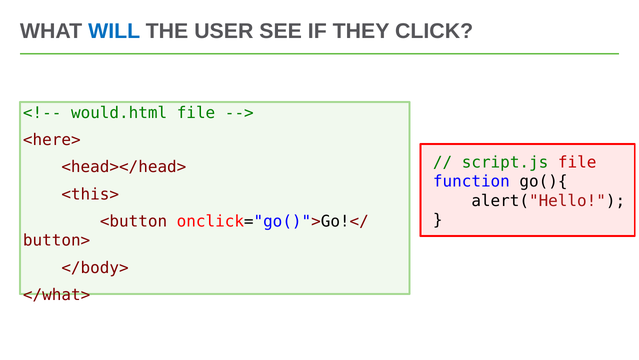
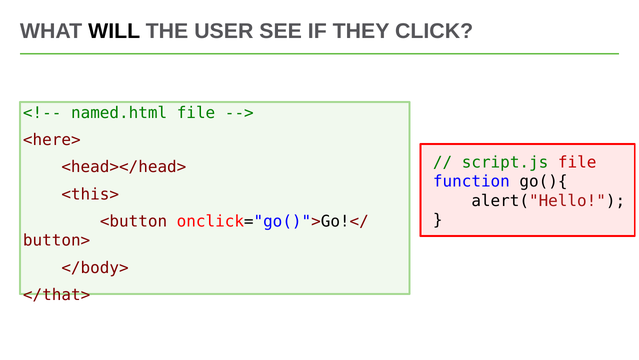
WILL colour: blue -> black (114, 31)
would.html: would.html -> named.html (119, 113)
</what>: </what> -> </that> (57, 295)
